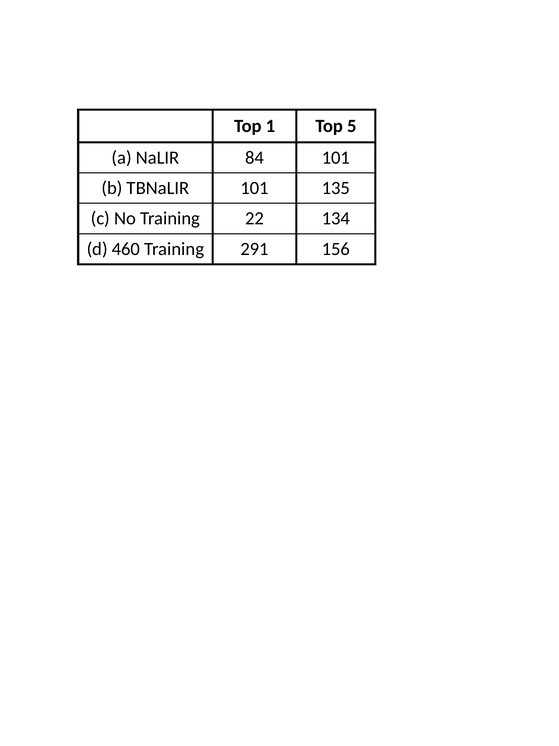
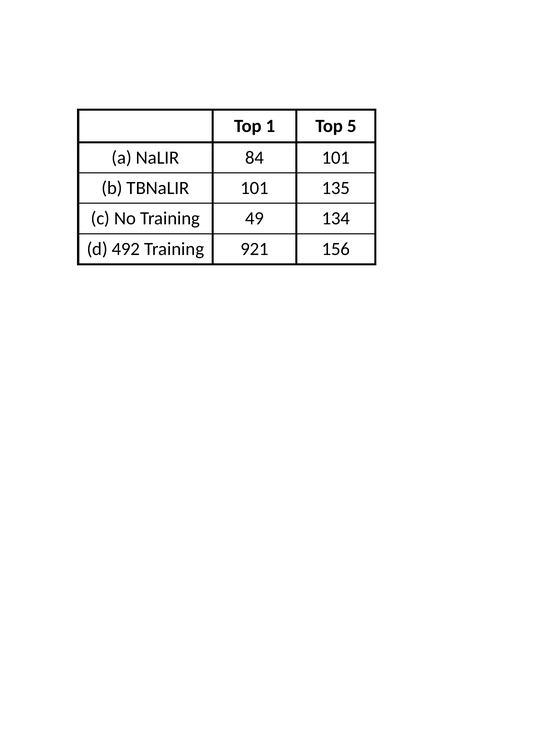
22: 22 -> 49 (255, 218)
460: 460 -> 492 (126, 249)
291: 291 -> 921 (255, 249)
